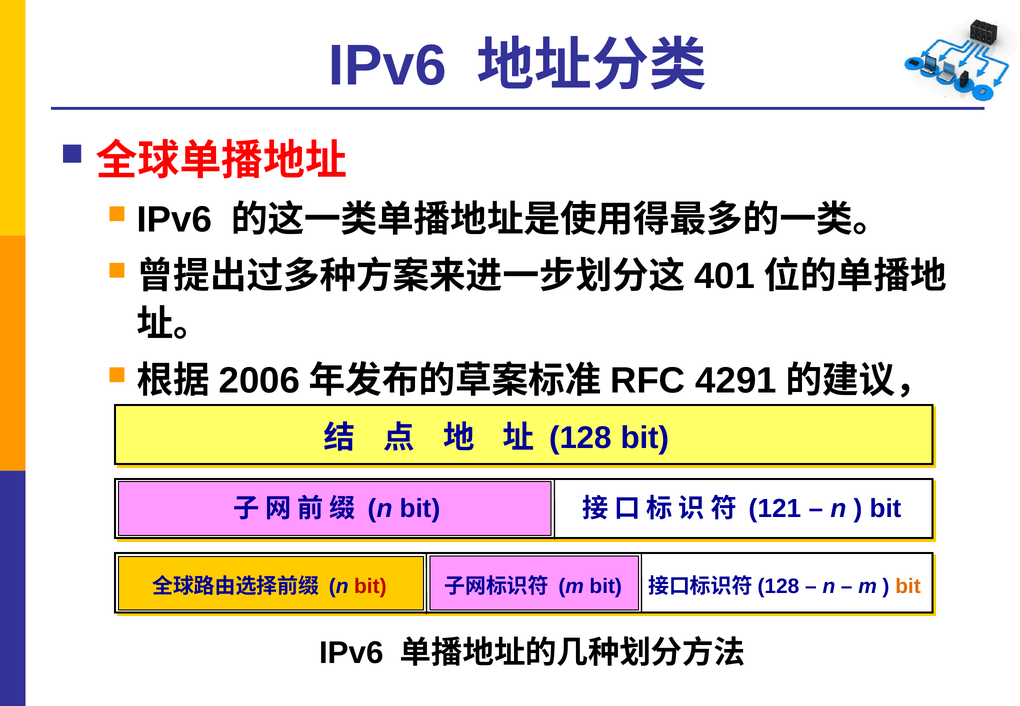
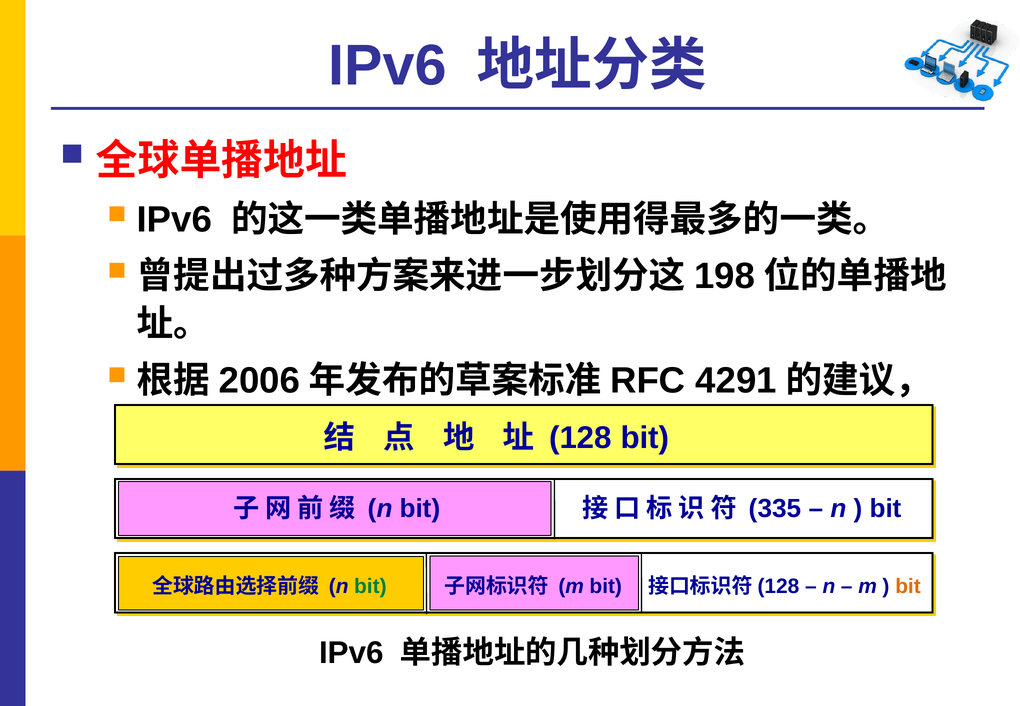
401: 401 -> 198 (725, 276)
121: 121 -> 335 (775, 509)
bit colour: red -> green (370, 587)
